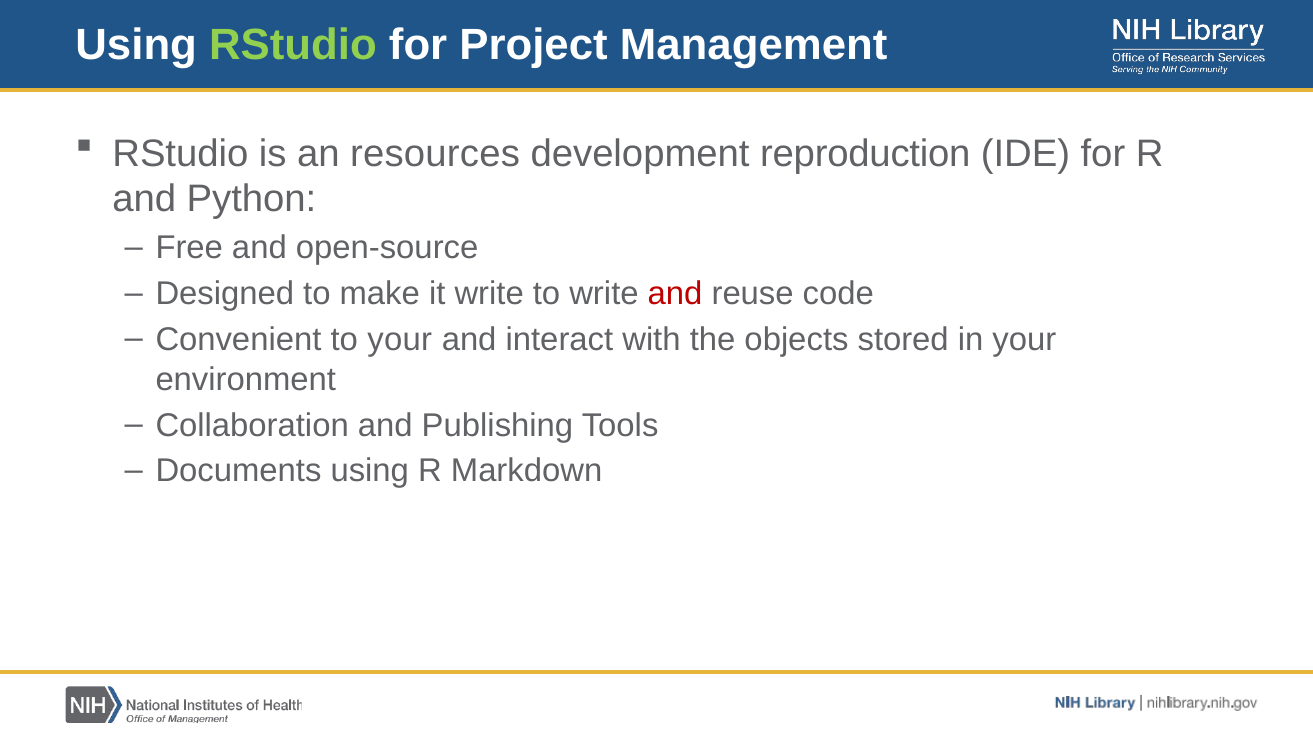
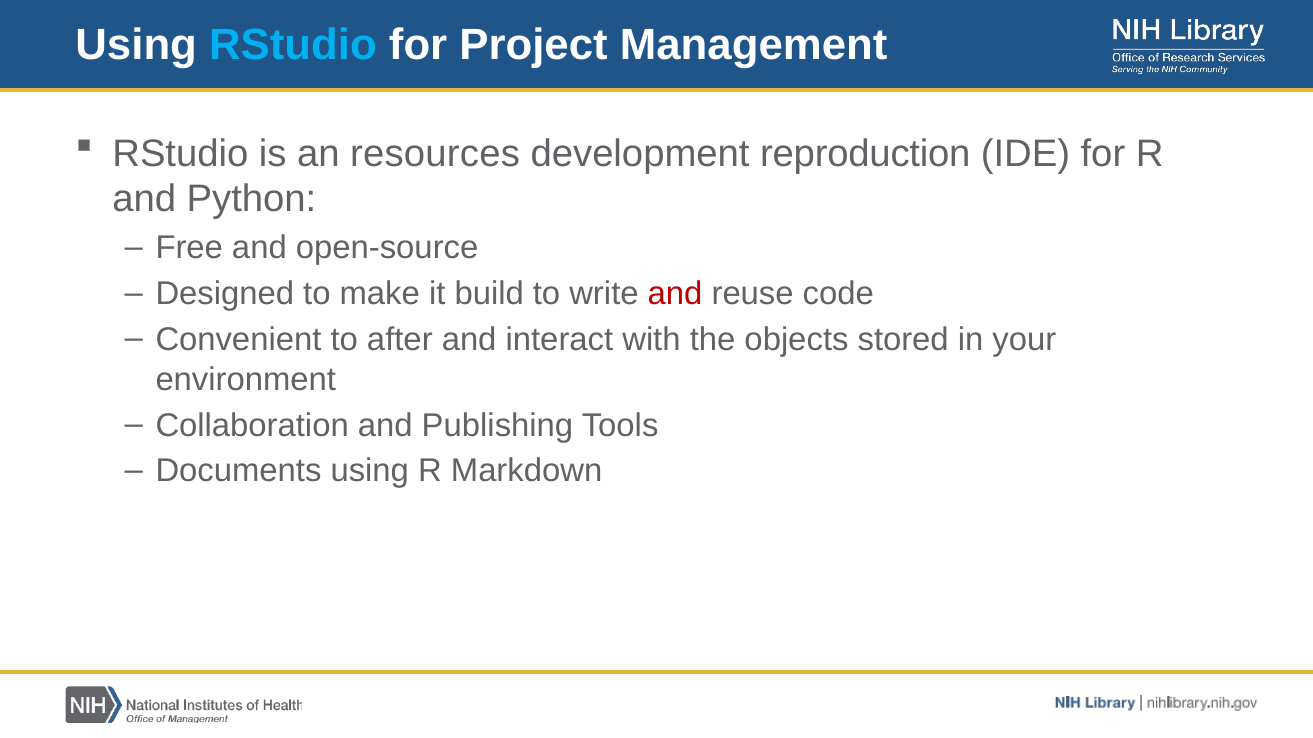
RStudio colour: light green -> light blue (293, 45)
it write: write -> build (489, 294)
to your: your -> after (400, 340)
